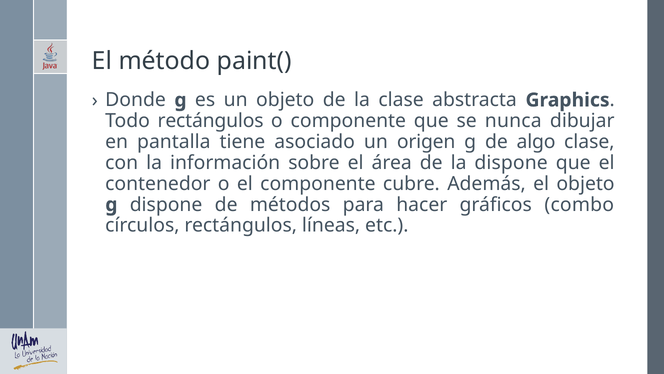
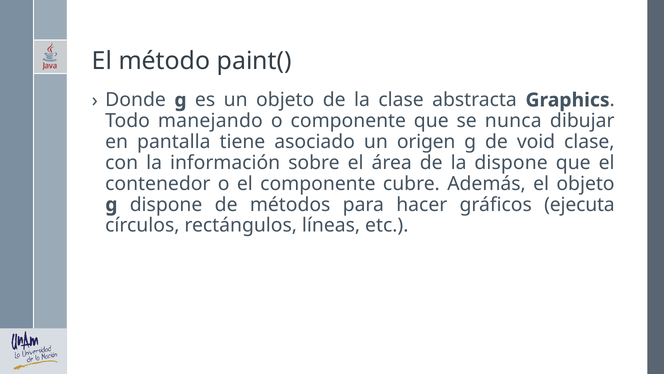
Todo rectángulos: rectángulos -> manejando (210, 121)
algo: algo -> void (536, 142)
combo: combo -> ejecuta (579, 204)
